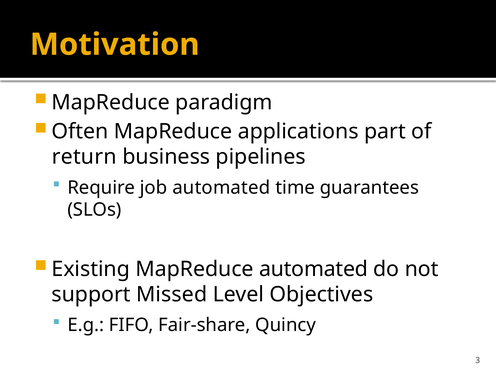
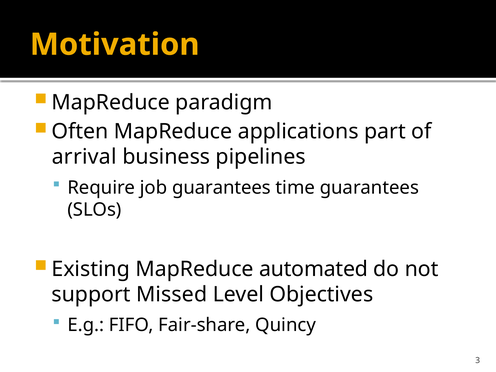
return: return -> arrival (84, 157)
job automated: automated -> guarantees (221, 188)
